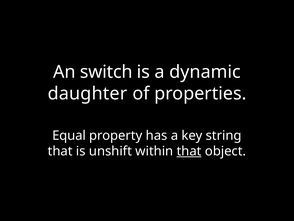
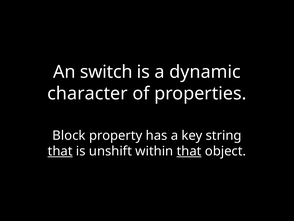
daughter: daughter -> character (88, 93)
Equal: Equal -> Block (69, 135)
that underline: none -> present (60, 151)
